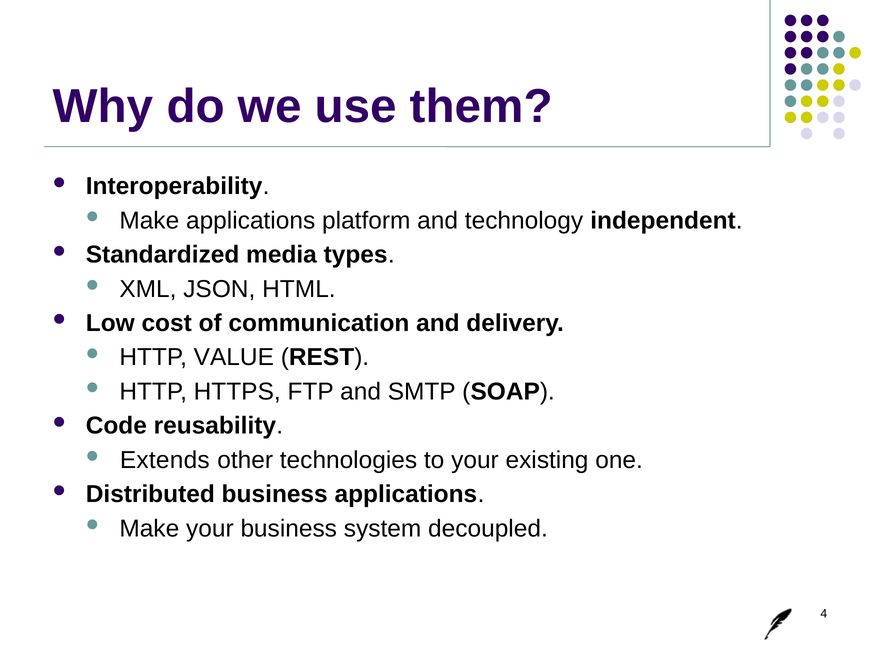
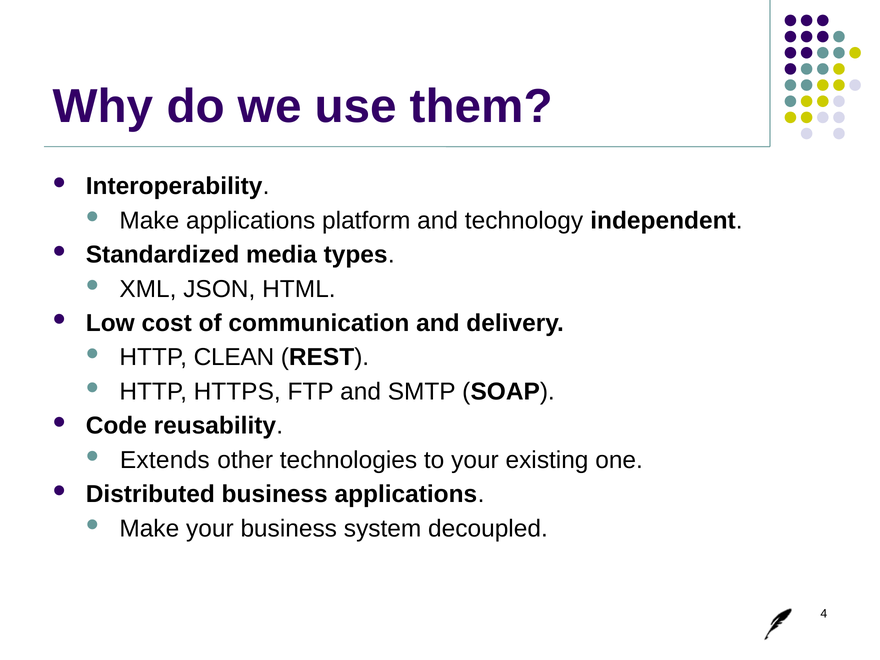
VALUE: VALUE -> CLEAN (234, 357)
